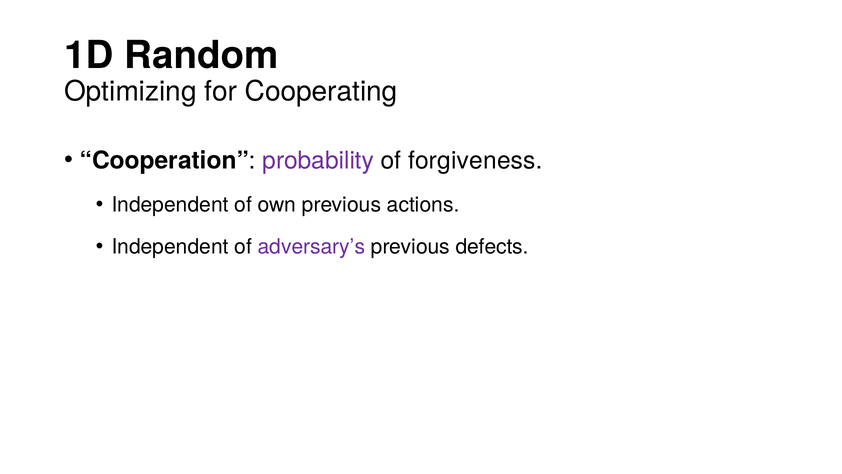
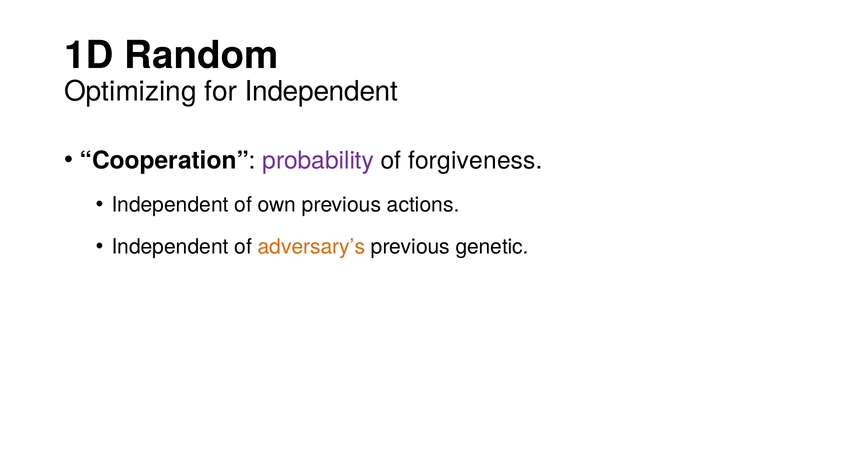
for Cooperating: Cooperating -> Independent (321, 92)
adversary’s colour: purple -> orange (311, 247)
defects: defects -> genetic (492, 247)
